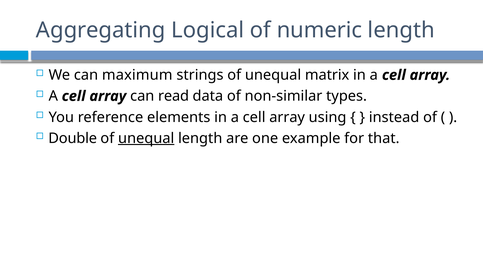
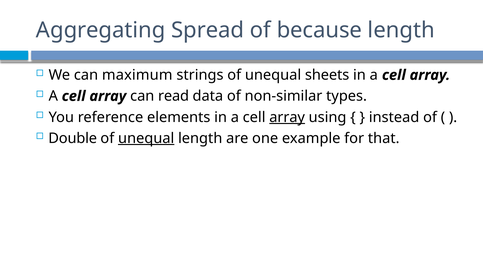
Logical: Logical -> Spread (208, 30)
numeric: numeric -> because (319, 30)
matrix: matrix -> sheets (327, 75)
array underline: none -> present (287, 117)
